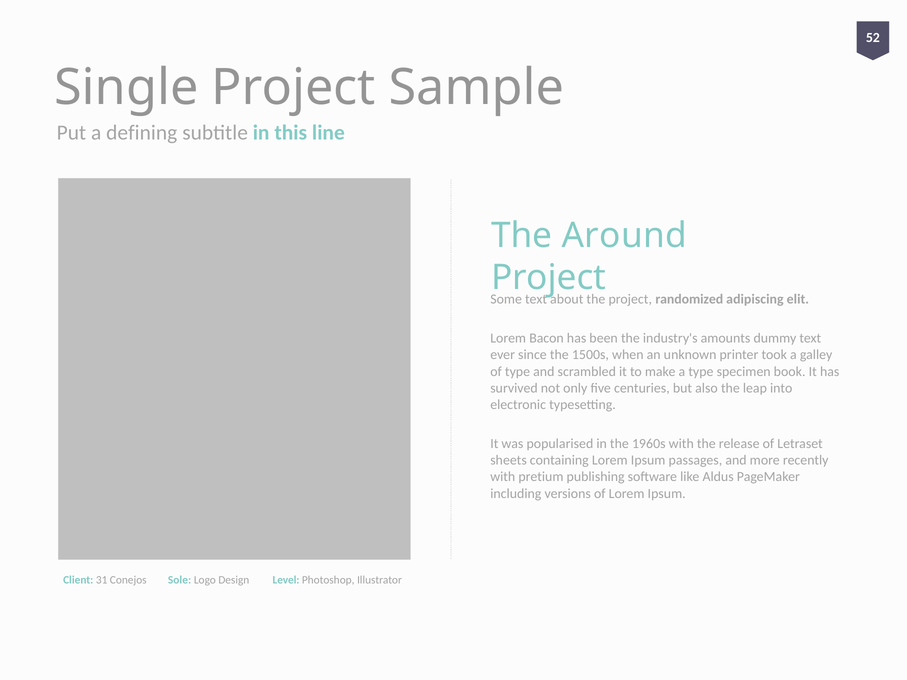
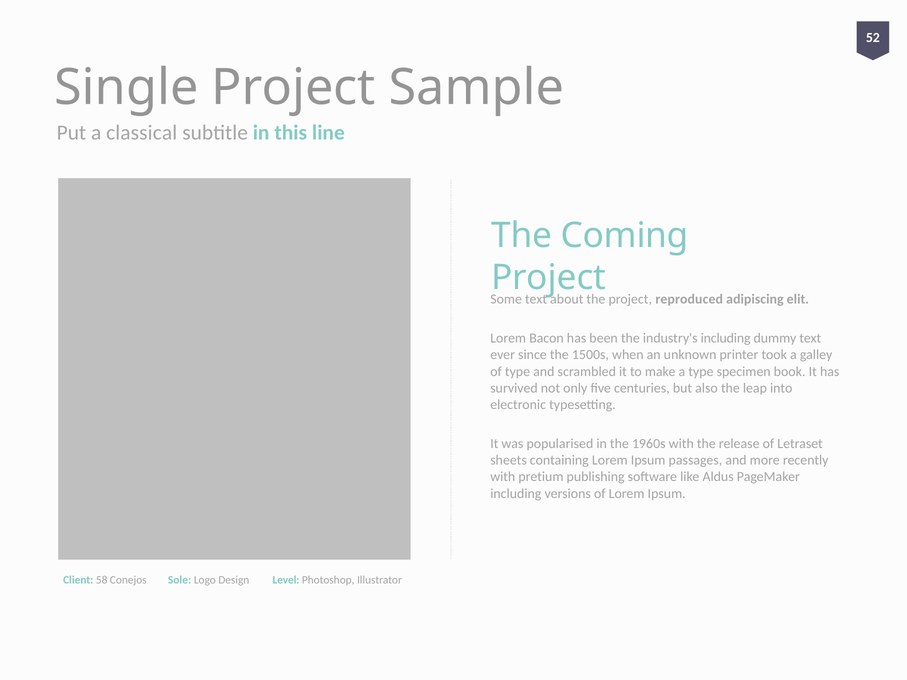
defining: defining -> classical (142, 133)
Around: Around -> Coming (625, 235)
randomized: randomized -> reproduced (689, 300)
industry's amounts: amounts -> including (726, 338)
31: 31 -> 58 (102, 580)
